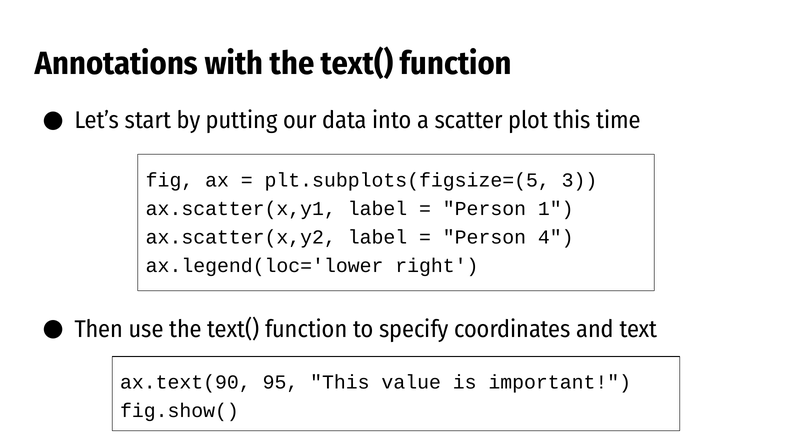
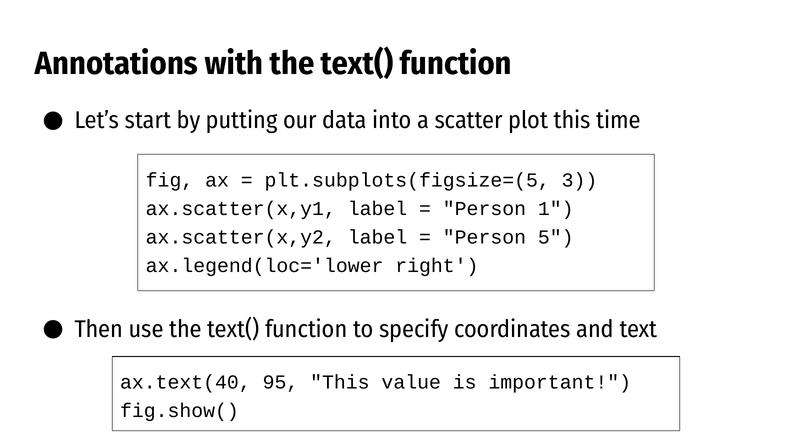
4: 4 -> 5 (556, 237)
ax.text(90: ax.text(90 -> ax.text(40 (185, 383)
